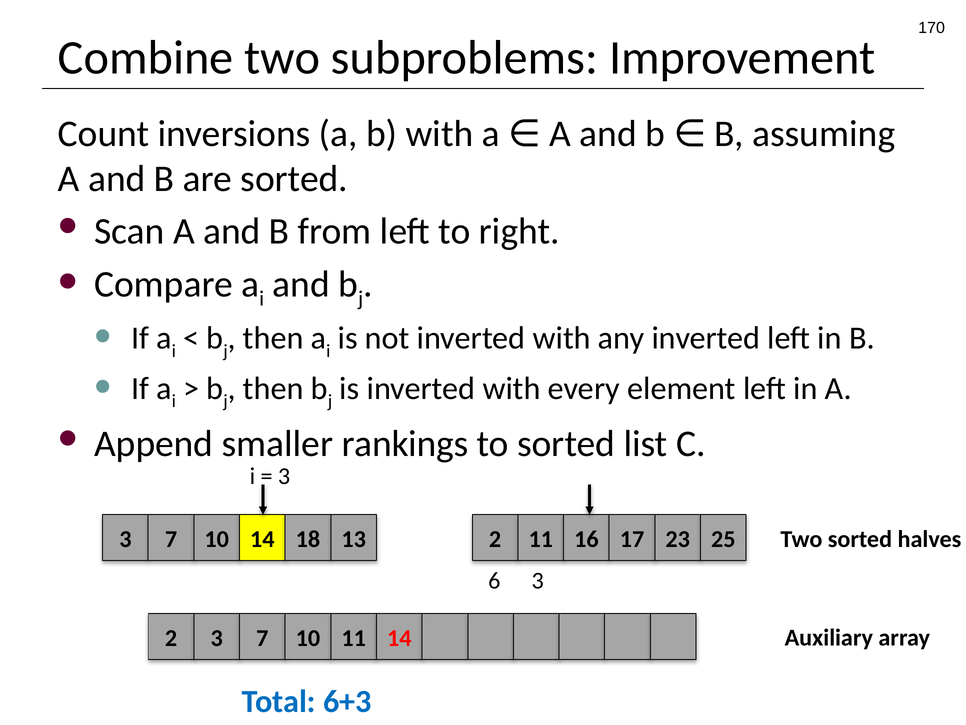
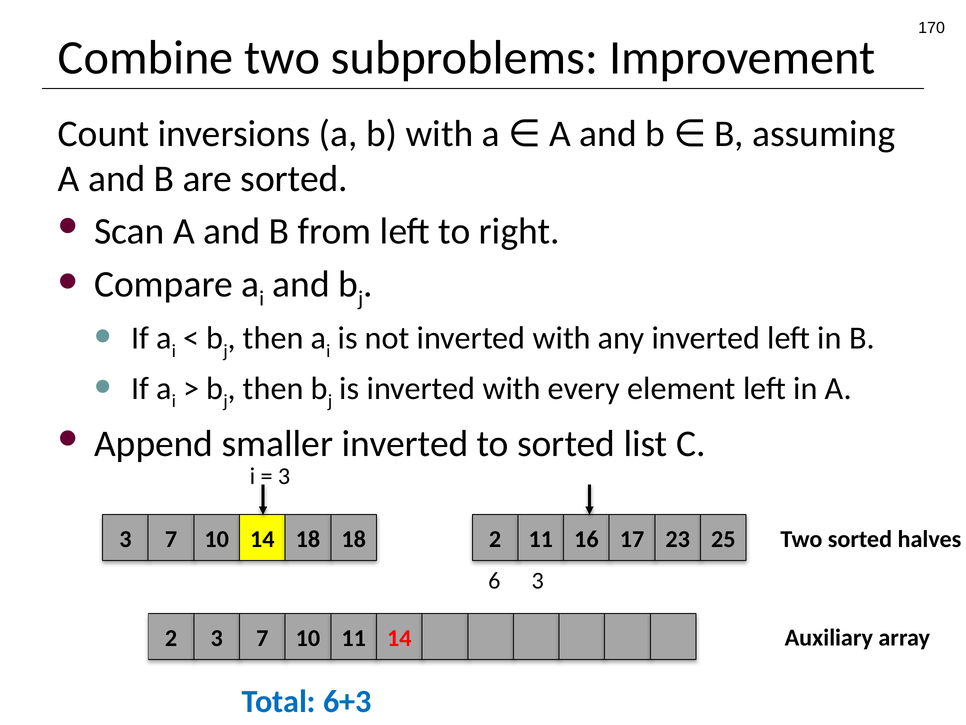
smaller rankings: rankings -> inverted (405, 444)
18 13: 13 -> 18 (354, 539)
